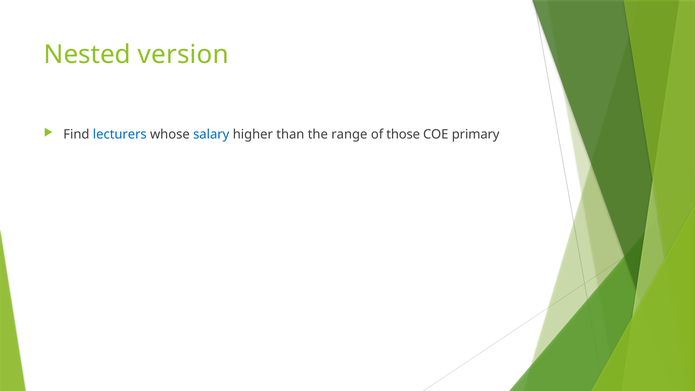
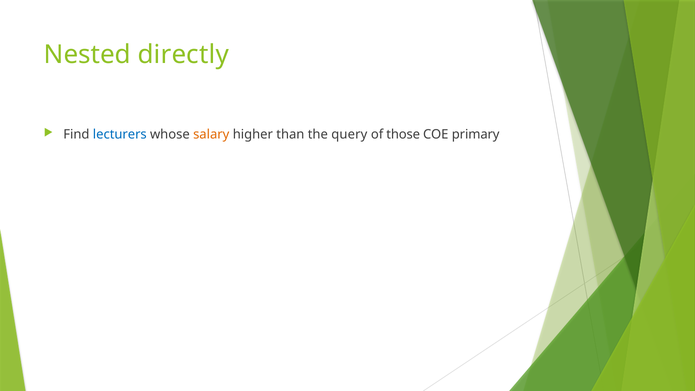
version: version -> directly (183, 55)
salary colour: blue -> orange (211, 135)
range: range -> query (349, 135)
